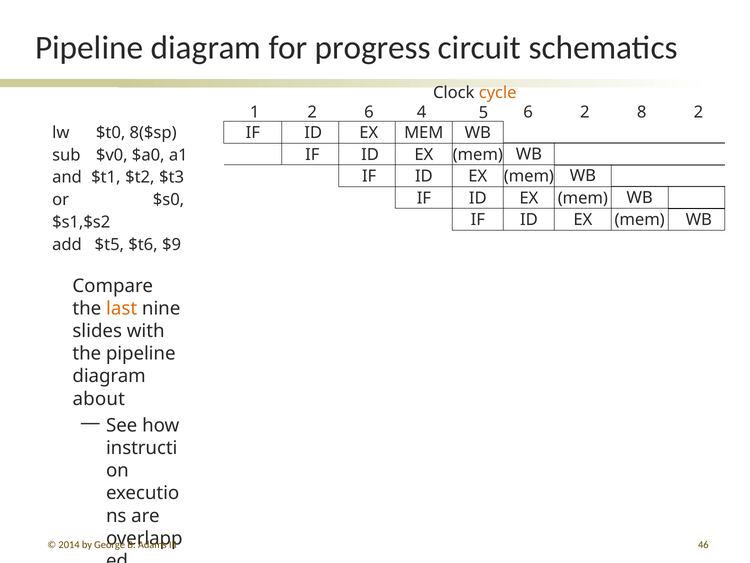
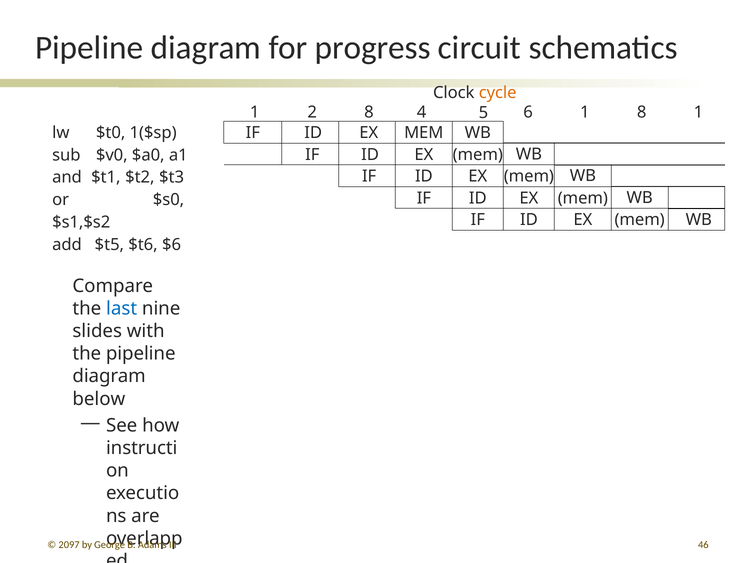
2 6: 6 -> 8 (369, 112)
6 2: 2 -> 1 (585, 112)
8 2: 2 -> 1 (698, 112)
8($sp: 8($sp -> 1($sp (153, 133)
$9: $9 -> $6 (172, 245)
last colour: orange -> blue (122, 308)
about: about -> below (99, 398)
2014: 2014 -> 2097 (69, 544)
